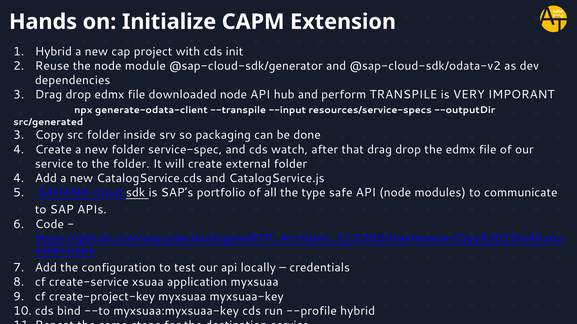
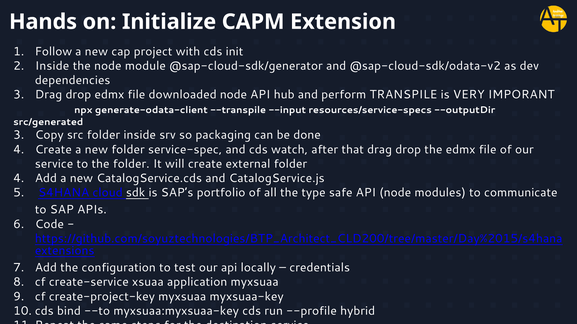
Hybrid: Hybrid -> Follow (53, 52)
Reuse: Reuse -> Inside (52, 66)
